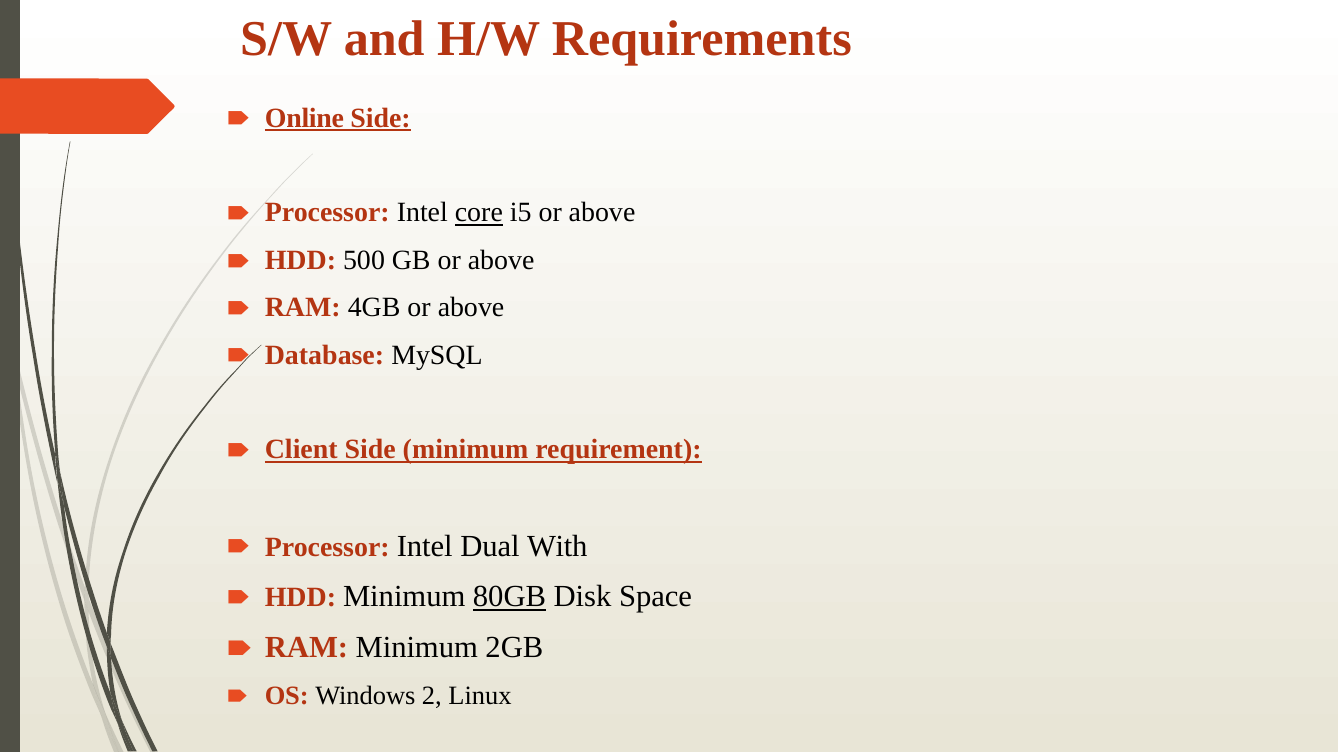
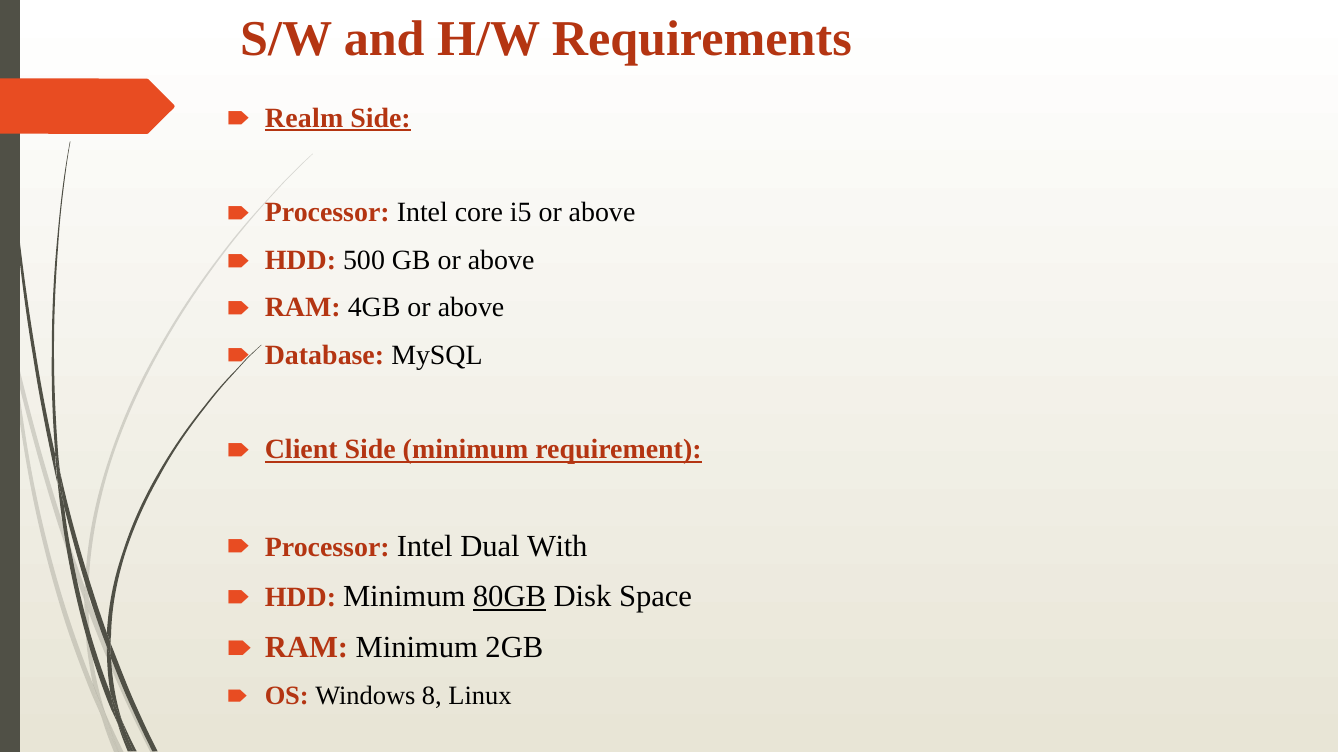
Online: Online -> Realm (304, 118)
core underline: present -> none (479, 213)
2: 2 -> 8 (432, 696)
